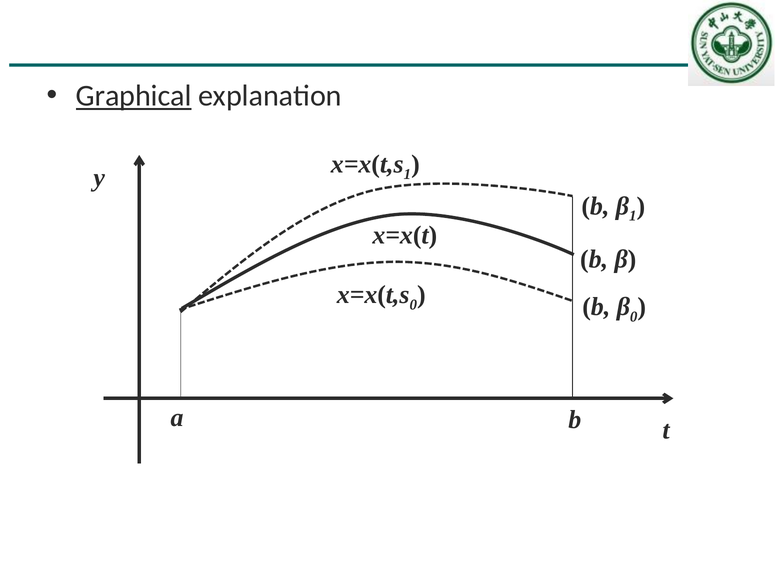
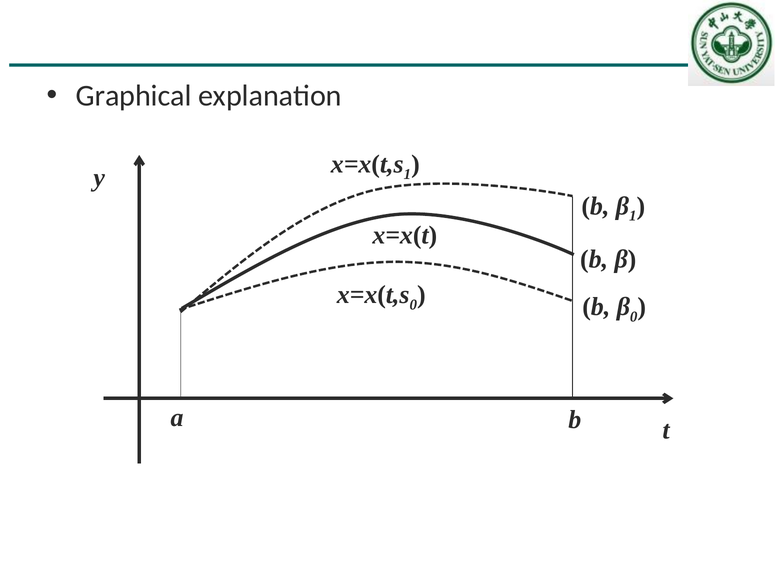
Graphical underline: present -> none (134, 96)
